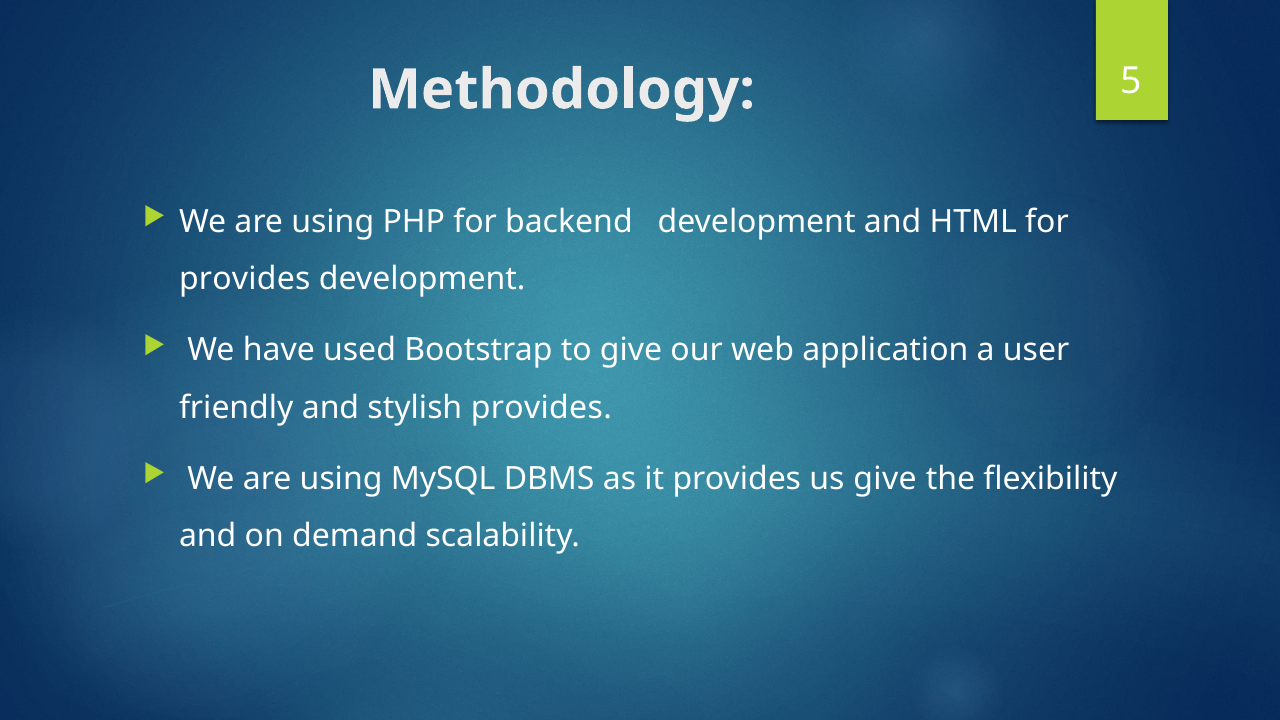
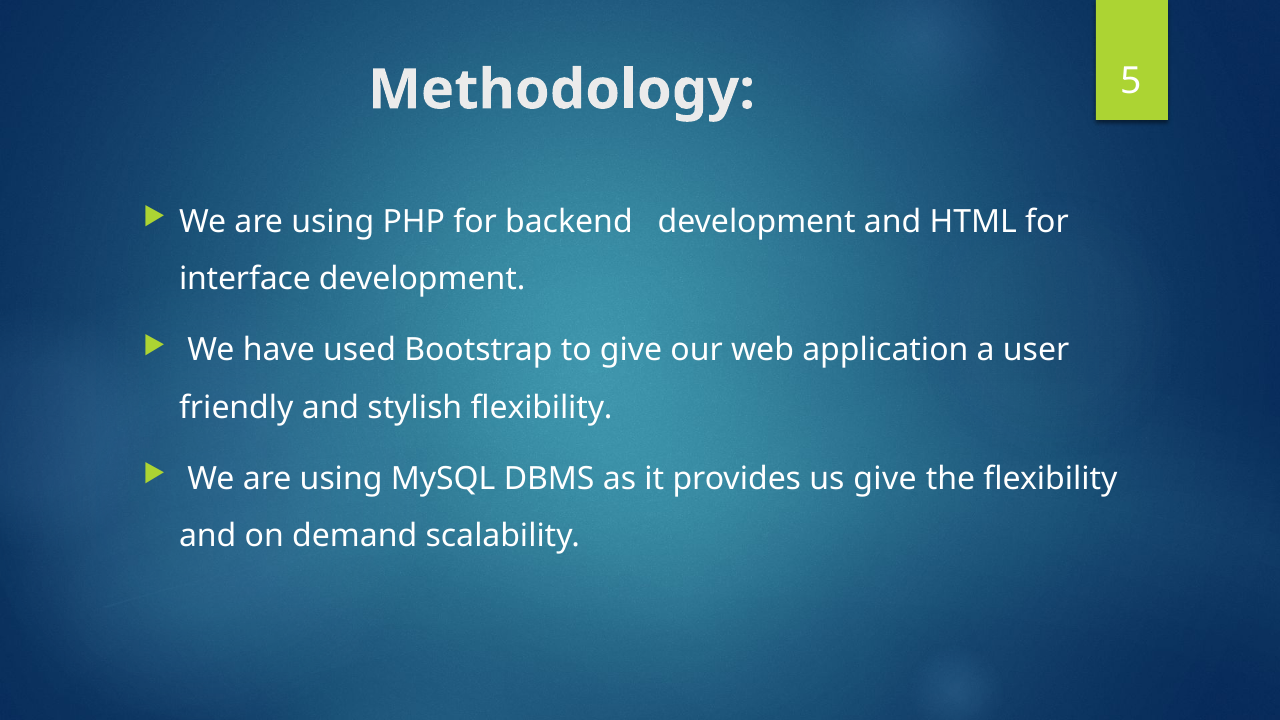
provides: provides -> interface (245, 279)
stylish provides: provides -> flexibility (542, 408)
